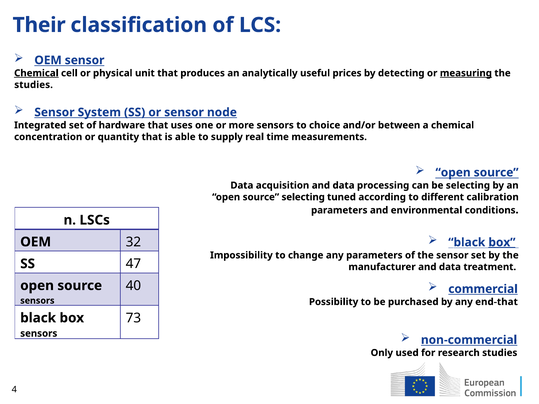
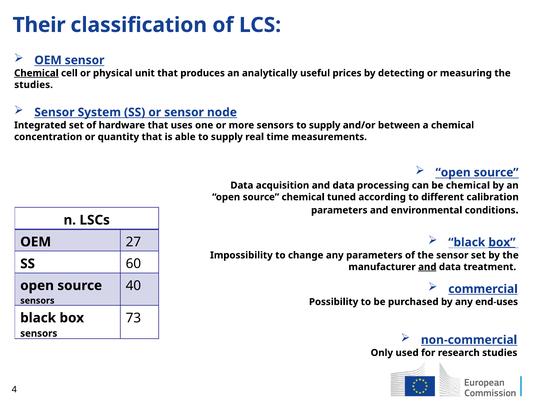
measuring underline: present -> none (466, 73)
sensors to choice: choice -> supply (325, 125)
be selecting: selecting -> chemical (468, 185)
source selecting: selecting -> chemical (303, 197)
32: 32 -> 27 (133, 242)
47: 47 -> 60 (133, 264)
and underline: none -> present (427, 267)
end-that: end-that -> end-uses (497, 302)
